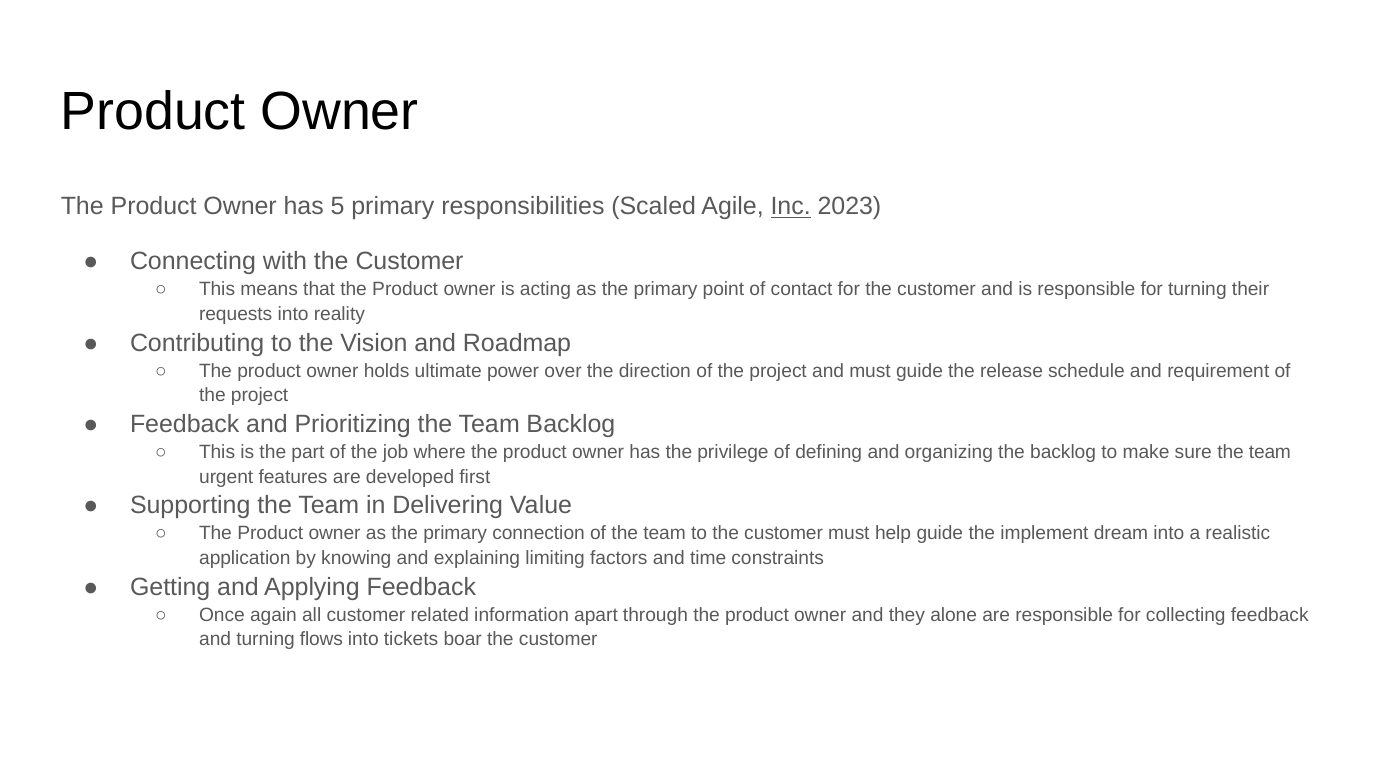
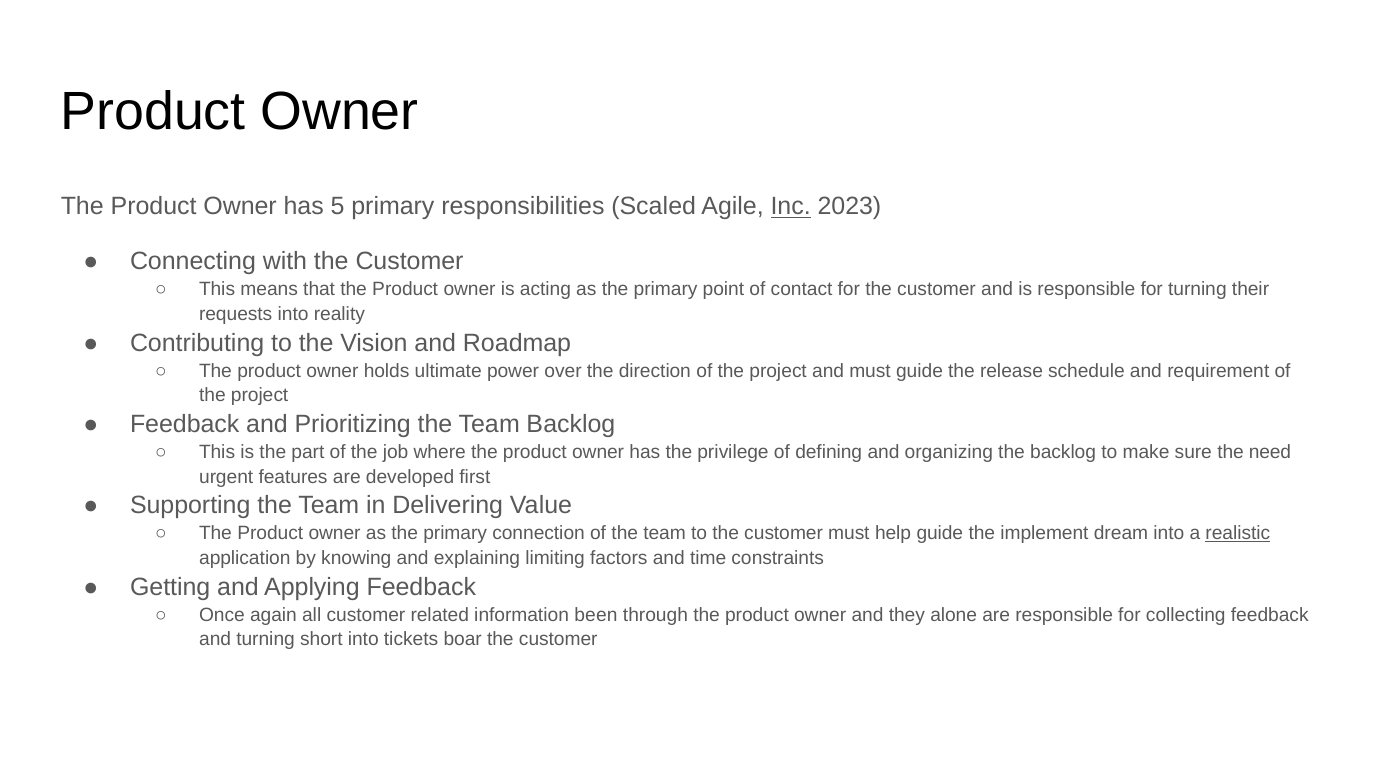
sure the team: team -> need (1270, 452)
realistic underline: none -> present (1238, 533)
apart: apart -> been (596, 614)
flows: flows -> short (321, 639)
